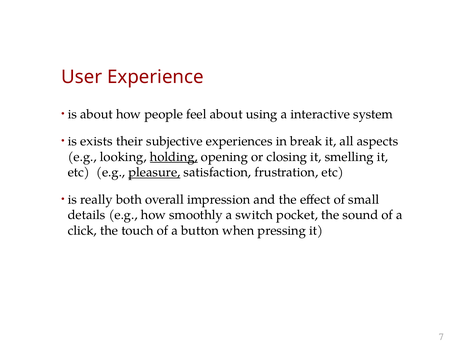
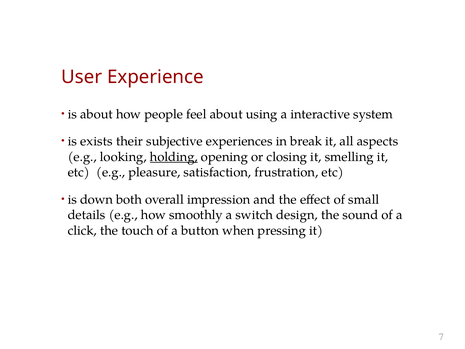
pleasure underline: present -> none (154, 172)
really: really -> down (97, 199)
pocket: pocket -> design (297, 215)
